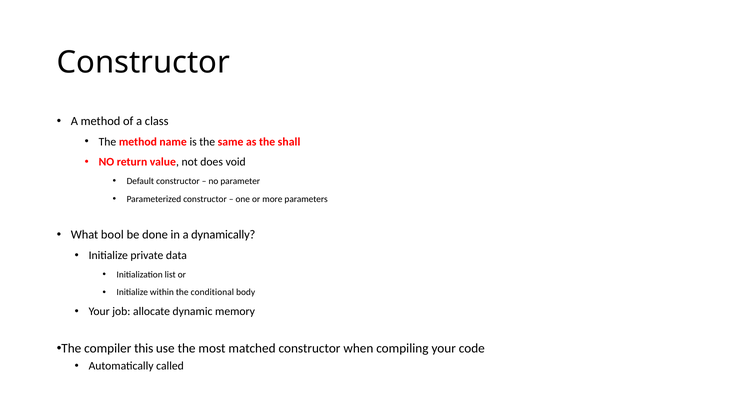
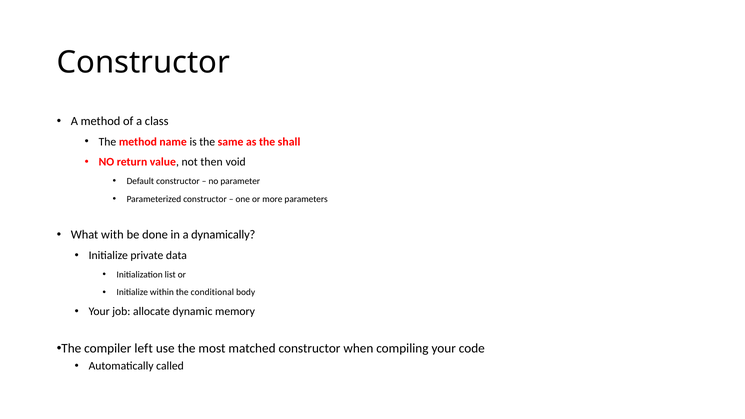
does: does -> then (212, 162)
bool: bool -> with (112, 235)
this: this -> left (144, 349)
